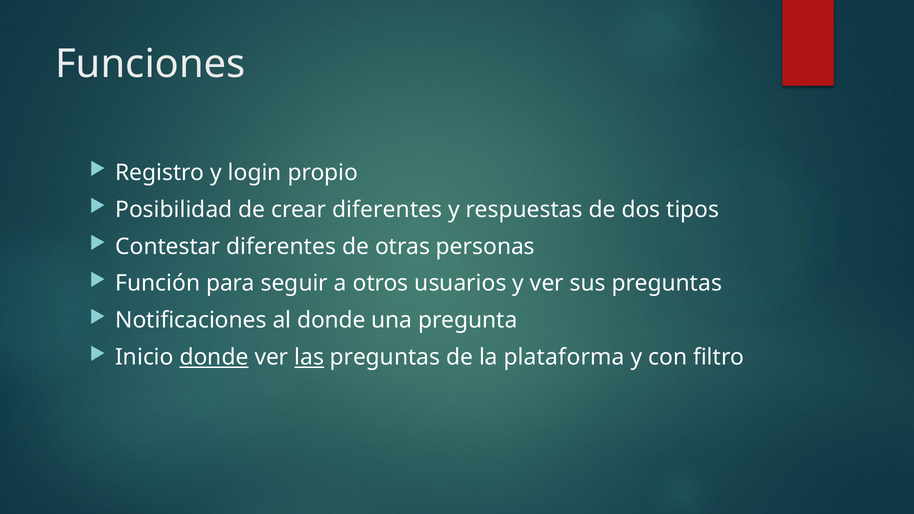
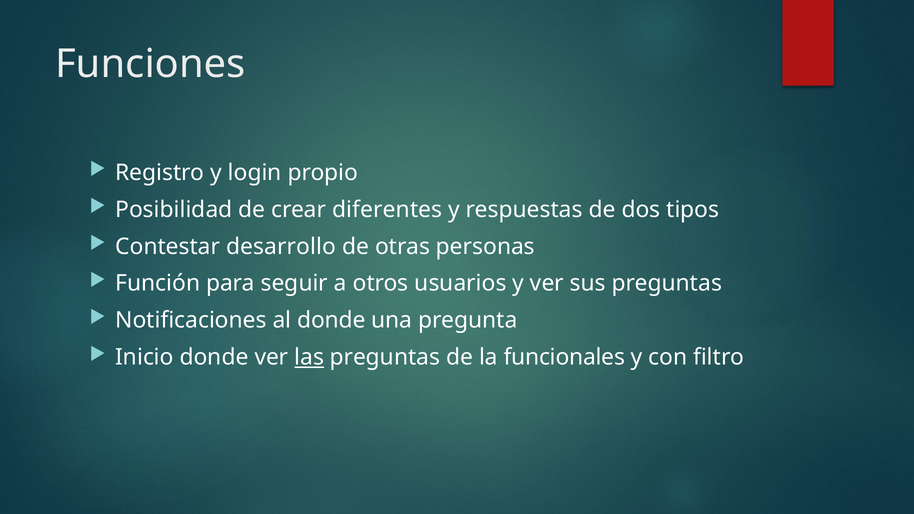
Contestar diferentes: diferentes -> desarrollo (281, 247)
donde underline: present -> none (214, 357)
plataforma: plataforma -> funcionales (564, 357)
